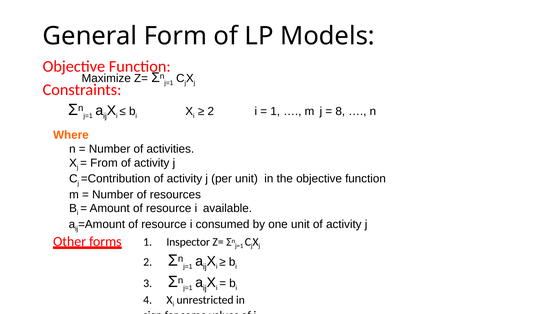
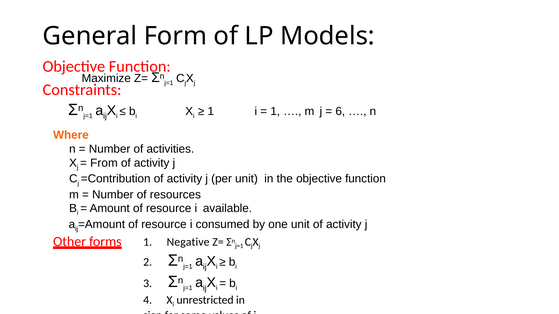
2: 2 -> 1 (211, 112)
8: 8 -> 6 (340, 112)
Inspector: Inspector -> Negative (188, 242)
